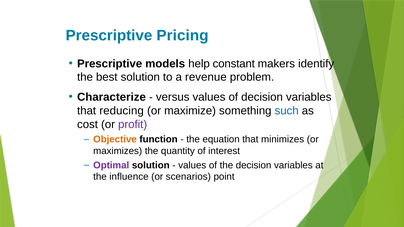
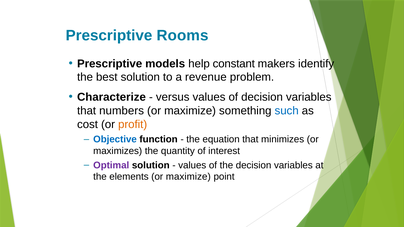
Pricing: Pricing -> Rooms (182, 35)
reducing: reducing -> numbers (122, 111)
profit colour: purple -> orange (133, 125)
Objective colour: orange -> blue (115, 140)
influence: influence -> elements (129, 177)
scenarios: scenarios -> maximize (188, 177)
